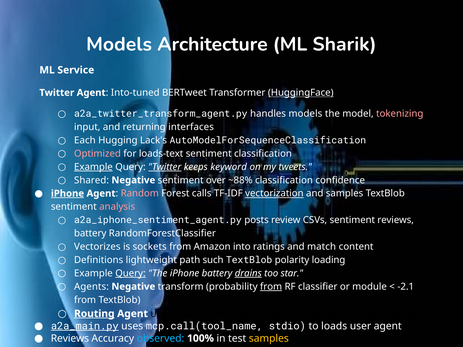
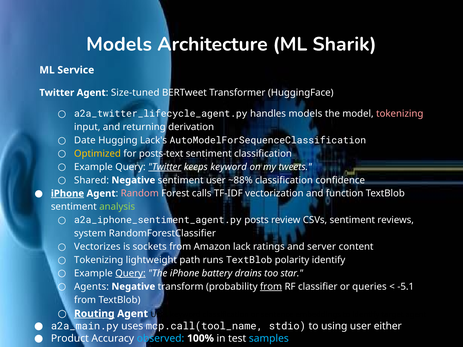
Into-tuned: Into-tuned -> Size-tuned (135, 93)
HuggingFace underline: present -> none (301, 93)
a2a_twitter_transform_agent.py: a2a_twitter_transform_agent.py -> a2a_twitter_lifecycle_agent.py (161, 114)
interfaces: interfaces -> derivation (191, 127)
Each: Each -> Date (85, 140)
Optimized colour: pink -> yellow (97, 154)
loads-text: loads-text -> posts-text (161, 154)
Example underline: present -> none (93, 167)
sentiment over: over -> user (216, 180)
vectorization underline: present -> none (274, 194)
and samples: samples -> function (345, 194)
analysis colour: pink -> light green (117, 207)
battery: battery -> system (90, 234)
into: into -> lack (242, 247)
match: match -> server (322, 247)
Definitions: Definitions -> Tokenizing (99, 260)
such: such -> runs (213, 260)
polarity loading: loading -> identify (329, 260)
drains underline: present -> none (248, 273)
module: module -> queries (369, 287)
-2.1: -2.1 -> -5.1 (406, 287)
a2a_main.py underline: present -> none (85, 326)
loads: loads -> using (334, 326)
user agent: agent -> either (388, 326)
Reviews: Reviews -> Product (70, 339)
samples colour: yellow -> light blue (269, 339)
